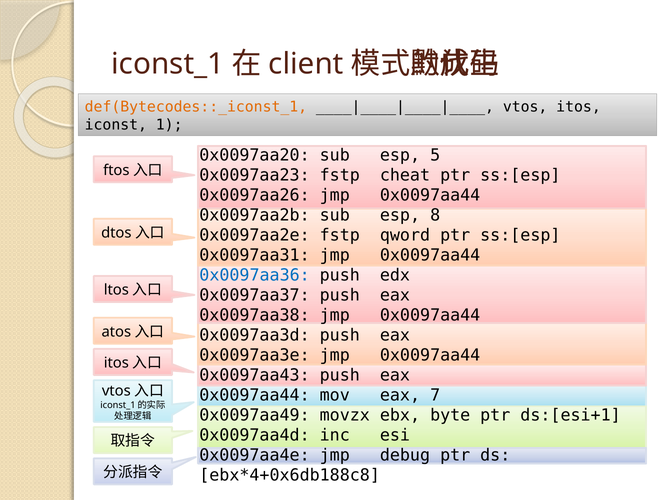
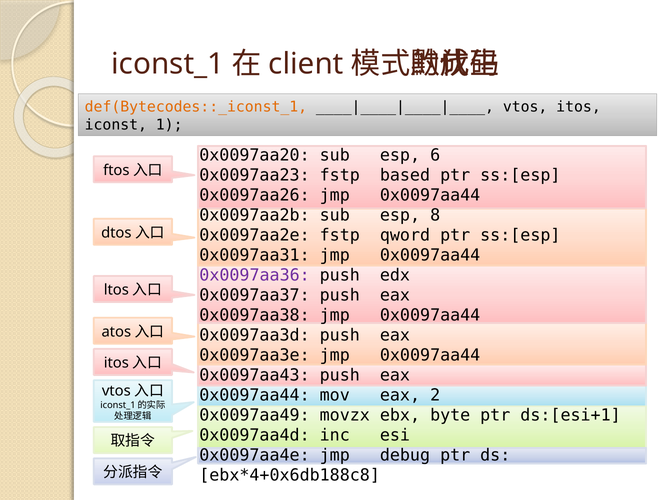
5: 5 -> 6 (435, 155)
cheat: cheat -> based (405, 175)
0x0097aa36 colour: blue -> purple (255, 275)
7: 7 -> 2 (435, 395)
